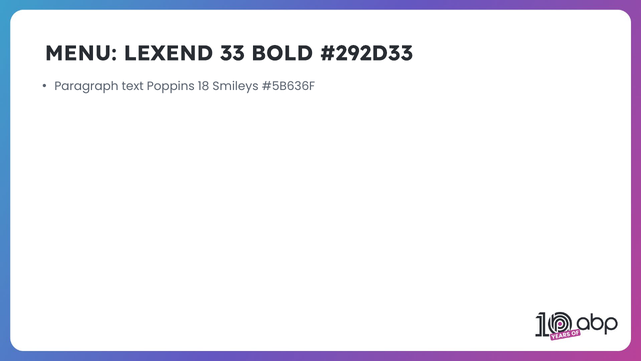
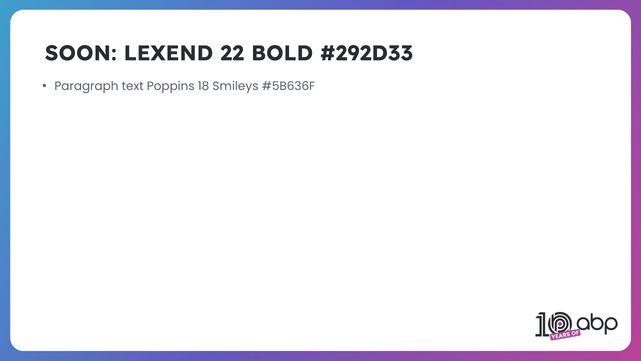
MENU: MENU -> SOON (81, 53)
33: 33 -> 22 (232, 53)
